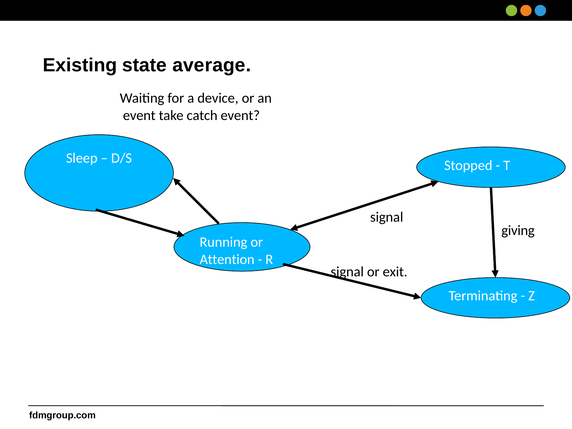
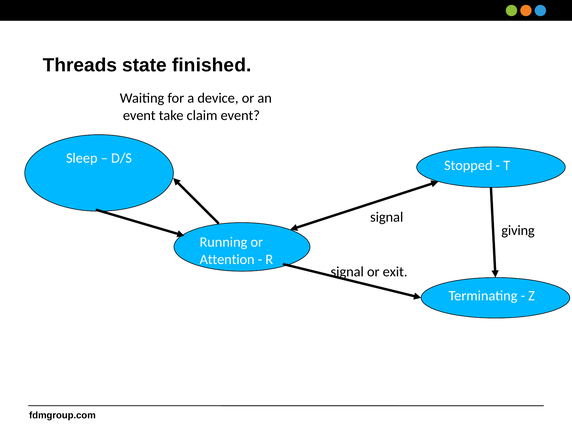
Existing: Existing -> Threads (80, 65)
average: average -> finished (212, 65)
catch: catch -> claim (202, 115)
